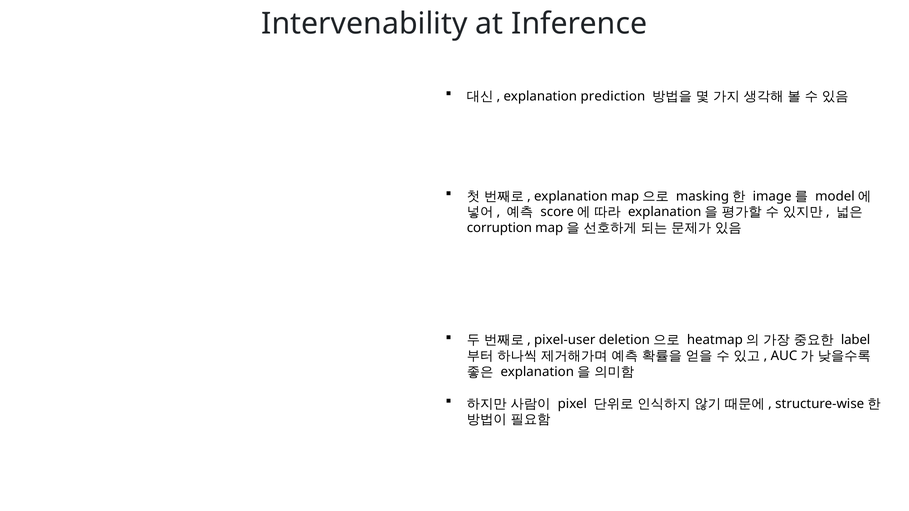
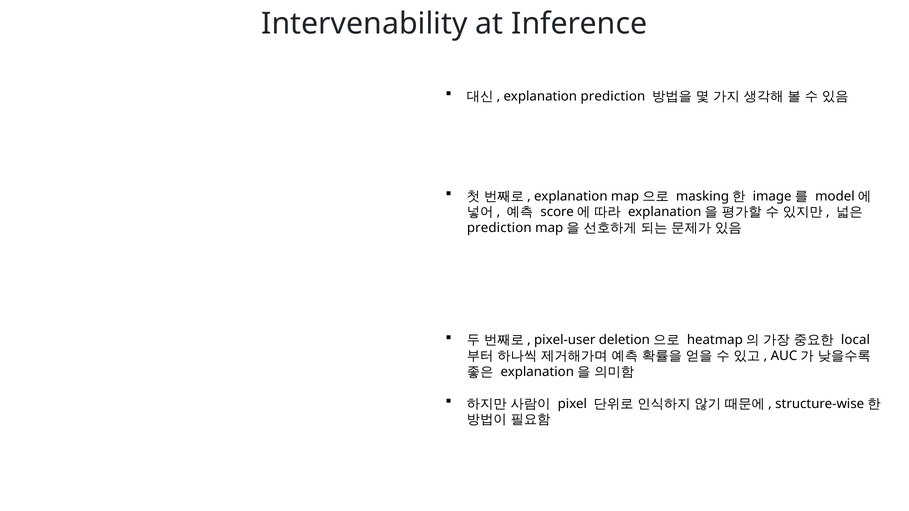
corruption: corruption -> prediction (499, 228)
label: label -> local (855, 340)
